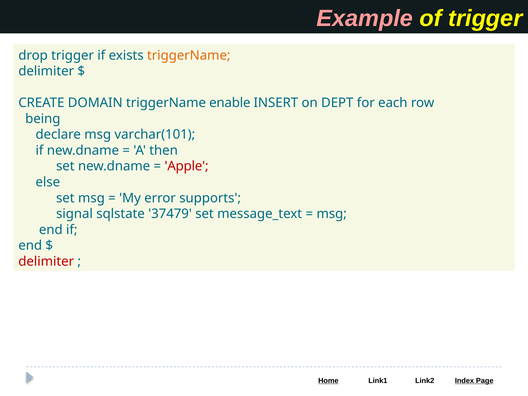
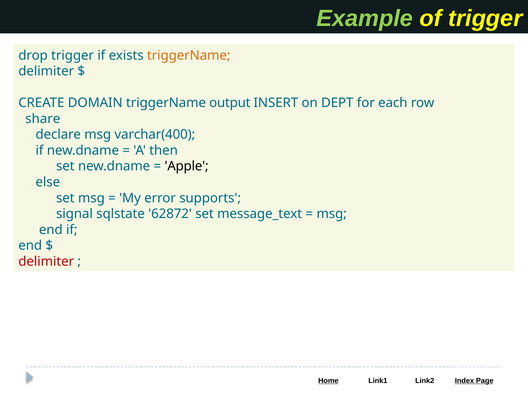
Example colour: pink -> light green (365, 18)
enable: enable -> output (230, 103)
being: being -> share (43, 119)
varchar(101: varchar(101 -> varchar(400 (155, 135)
Apple colour: red -> black (187, 166)
37479: 37479 -> 62872 (170, 214)
